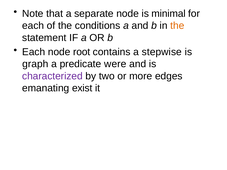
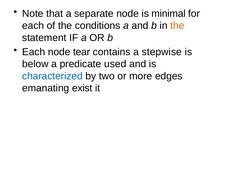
root: root -> tear (82, 52)
graph: graph -> below (35, 64)
were: were -> used (115, 64)
characterized colour: purple -> blue (52, 76)
